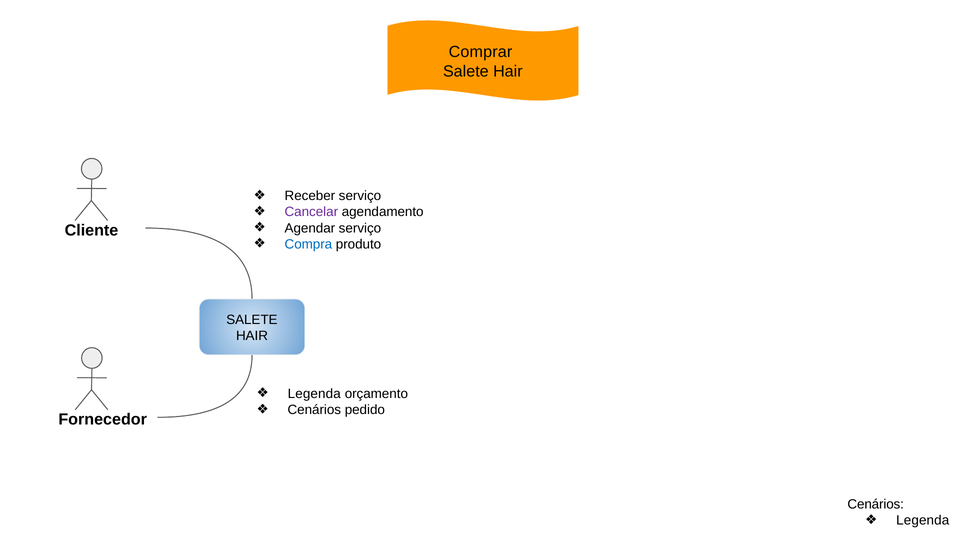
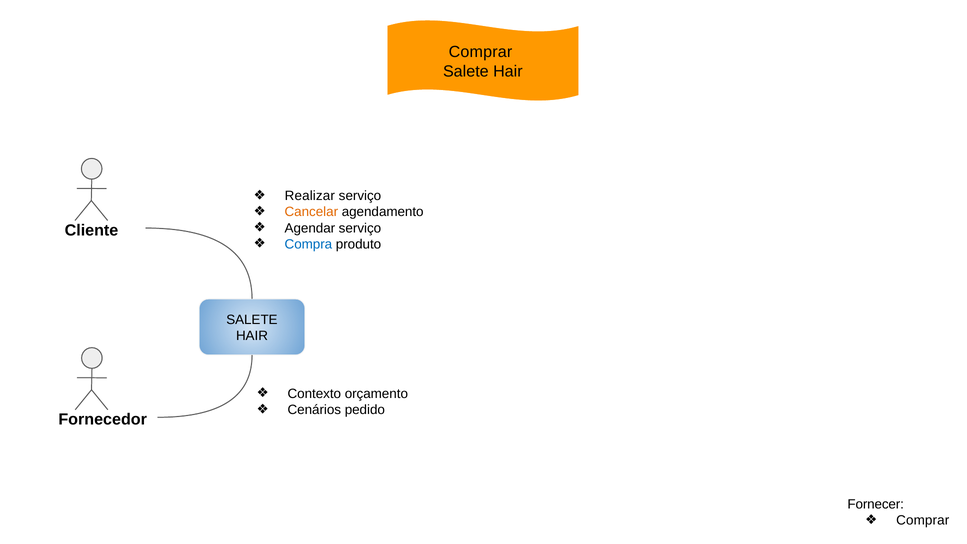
Receber: Receber -> Realizar (310, 196)
Cancelar colour: purple -> orange (311, 212)
Legenda: Legenda -> Contexto (314, 394)
Cenários: Cenários -> Fornecer (876, 504)
Legenda: Legenda -> Comprar (923, 520)
